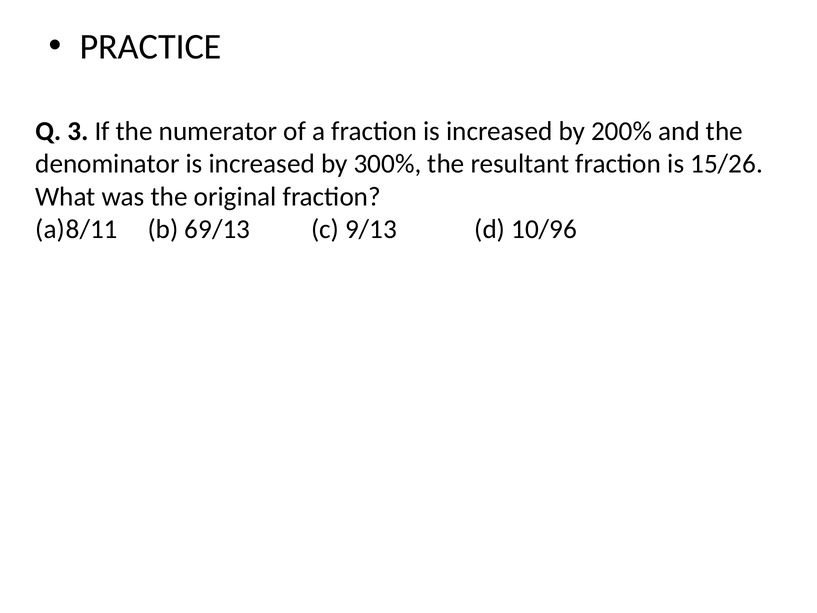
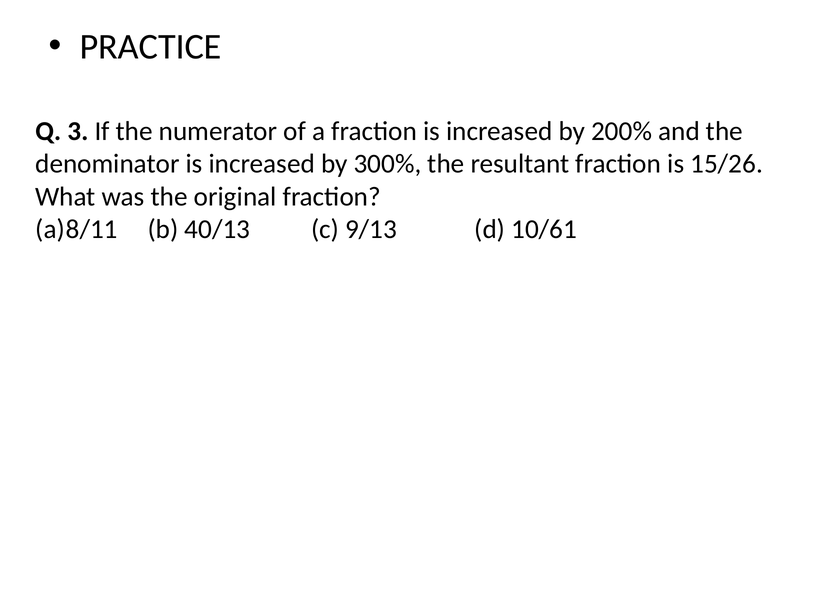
69/13: 69/13 -> 40/13 (217, 229)
10/96: 10/96 -> 10/61 (544, 229)
